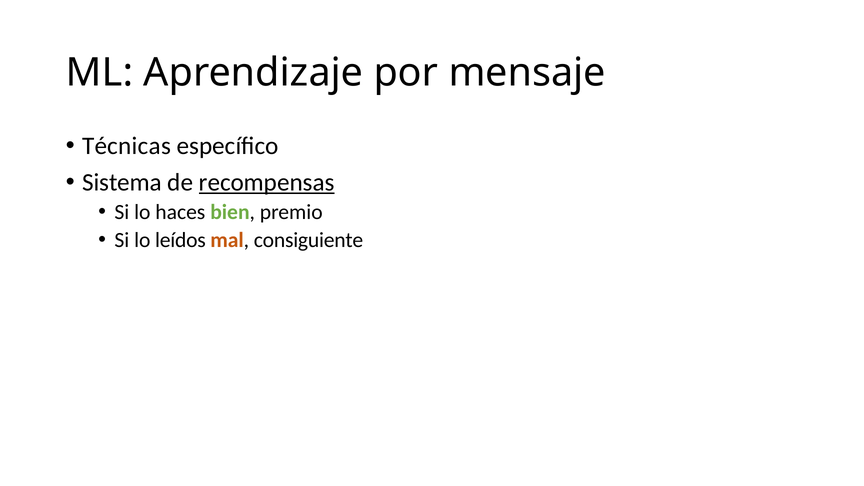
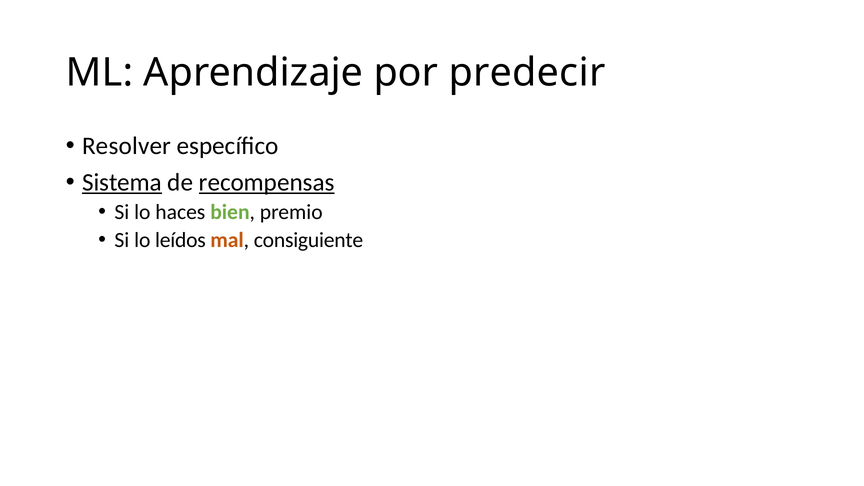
mensaje: mensaje -> predecir (527, 73)
Técnicas: Técnicas -> Resolver (127, 146)
Sistema underline: none -> present (122, 182)
